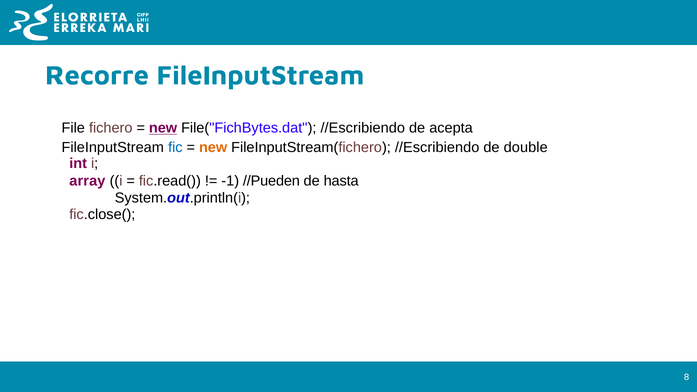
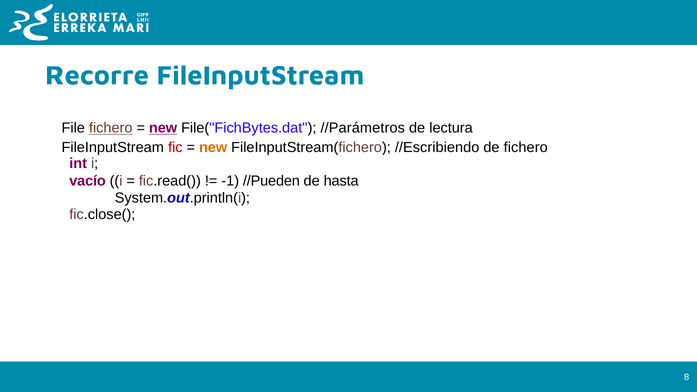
fichero underline: none -> present (111, 128)
File("FichBytes.dat //Escribiendo: //Escribiendo -> //Parámetros (363, 128)
acepta: acepta -> lectura (451, 128)
fic colour: blue -> red (175, 147)
de double: double -> fichero (526, 147)
array: array -> vacío (88, 181)
